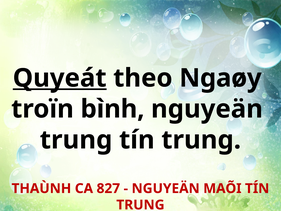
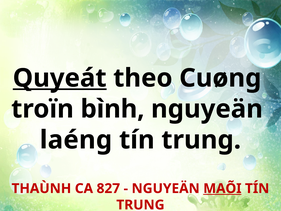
Ngaøy: Ngaøy -> Cuøng (220, 78)
trung: trung -> laéng (76, 140)
MAÕI underline: none -> present (222, 188)
